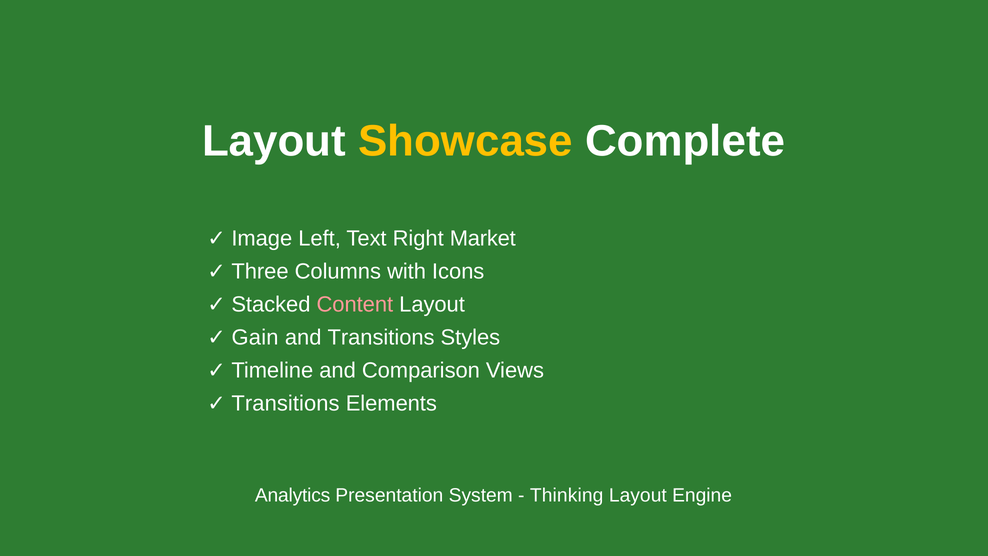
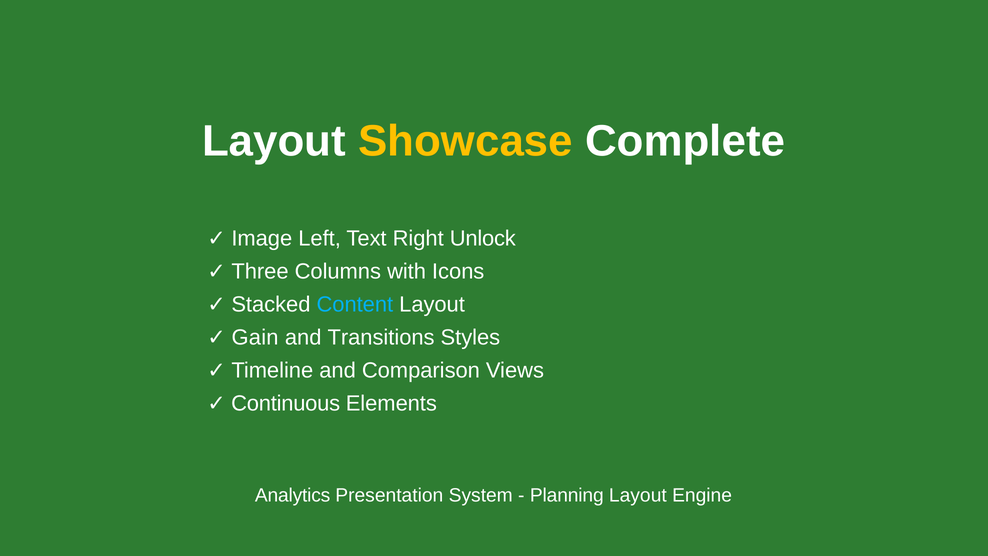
Market: Market -> Unlock (483, 239)
Content colour: pink -> light blue (355, 304)
Transitions: Transitions -> Continuous (286, 403)
Thinking: Thinking -> Planning (567, 495)
